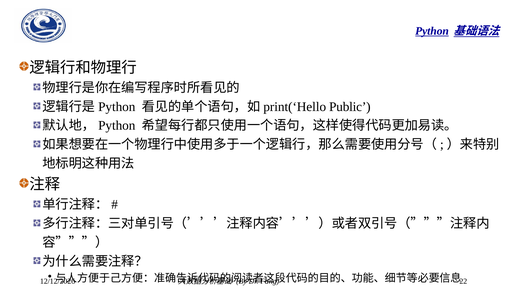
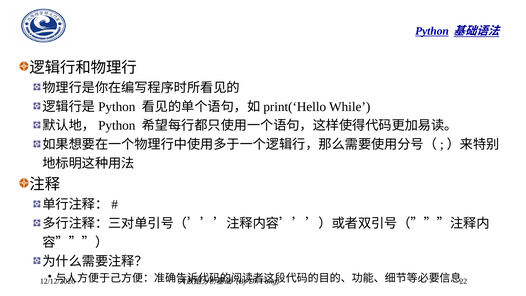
Public: Public -> While (350, 107)
